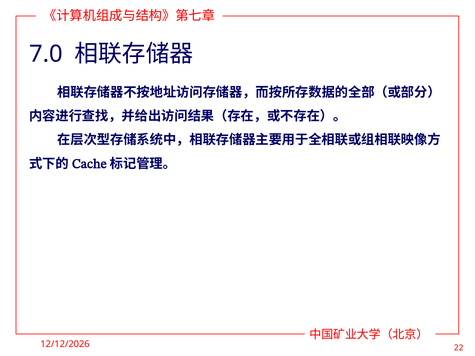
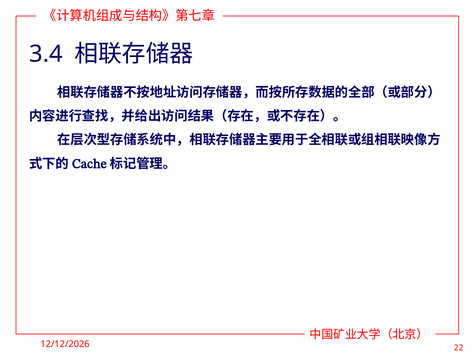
7.0: 7.0 -> 3.4 (46, 54)
